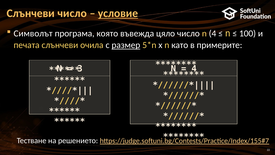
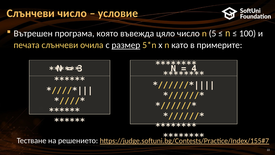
условие underline: present -> none (118, 13)
Символът: Символът -> Вътрешен (33, 33)
n 4: 4 -> 5 (213, 33)
